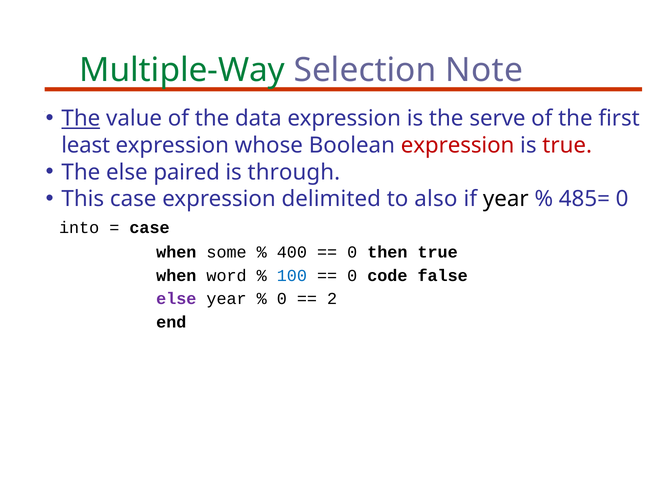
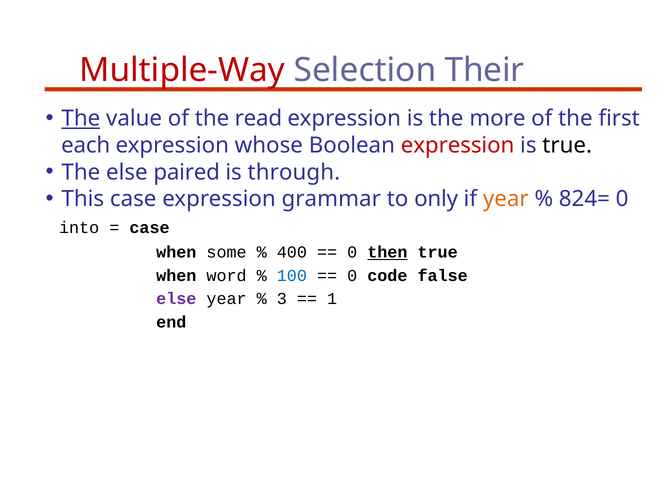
Multiple-Way colour: green -> red (182, 70)
Note: Note -> Their (484, 70)
data: data -> read (258, 119)
serve: serve -> more (497, 119)
least: least -> each (86, 146)
true colour: red -> black (567, 146)
delimited: delimited -> grammar (331, 199)
also: also -> only (436, 199)
year colour: black -> orange (506, 199)
485=: 485= -> 824= (584, 199)
then underline: none -> present (387, 252)
0: 0 -> 3 (282, 299)
2: 2 -> 1 (332, 299)
